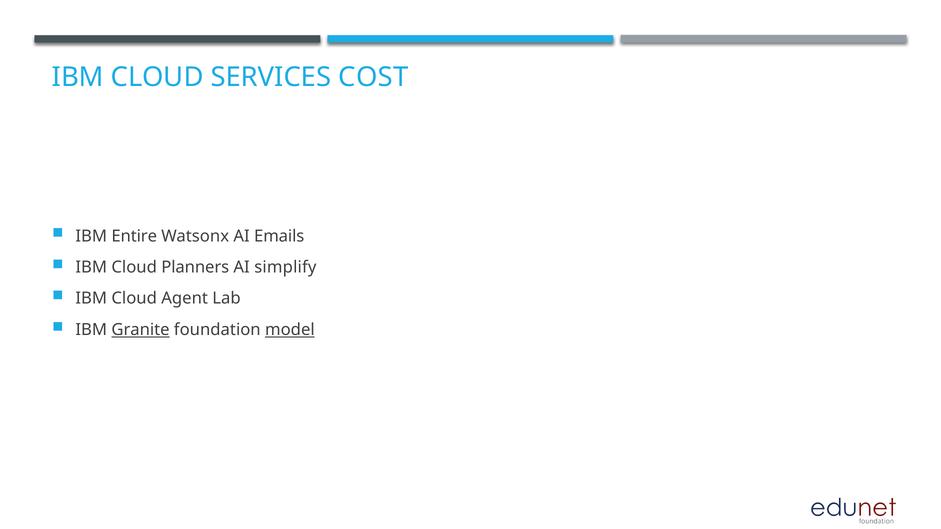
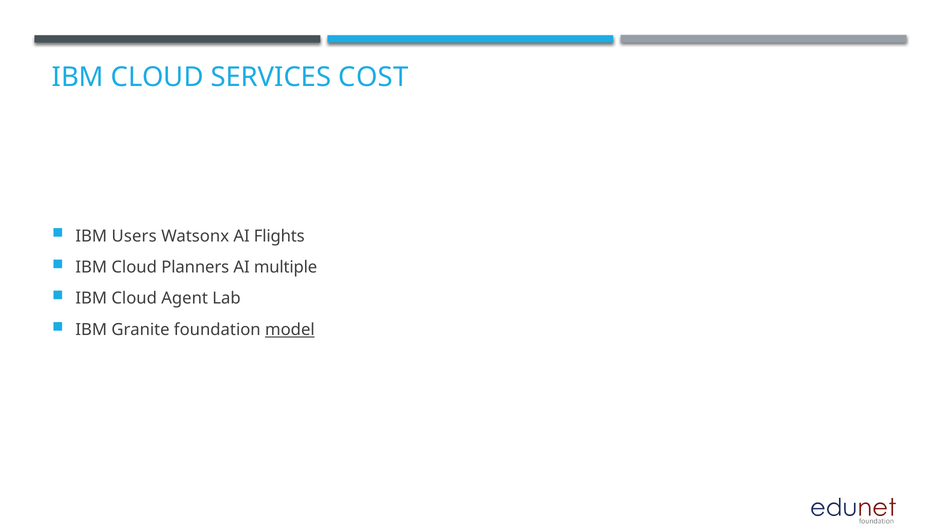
Entire: Entire -> Users (134, 236)
Emails: Emails -> Flights (279, 236)
simplify: simplify -> multiple (286, 267)
Granite underline: present -> none (140, 330)
